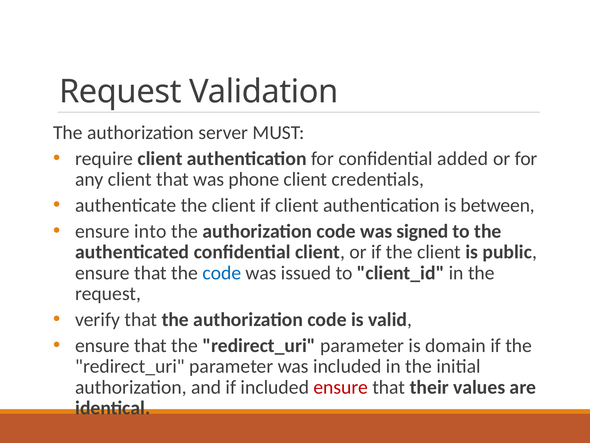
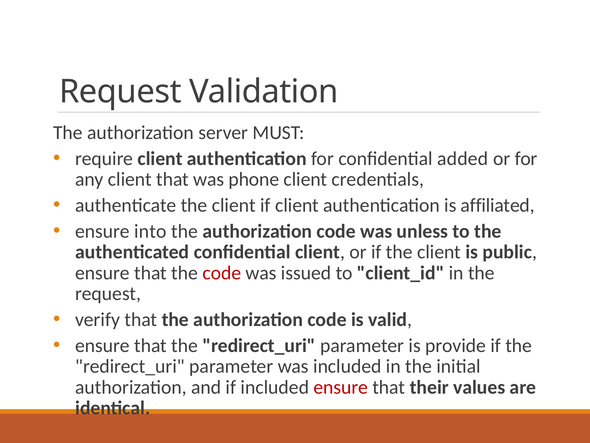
between: between -> affiliated (498, 205)
signed: signed -> unless (422, 231)
code colour: blue -> red (222, 273)
domain: domain -> provide (456, 345)
